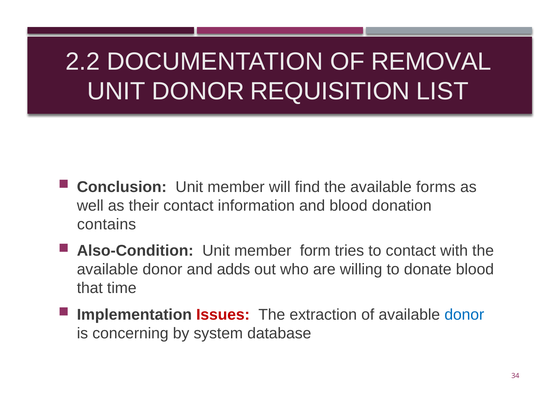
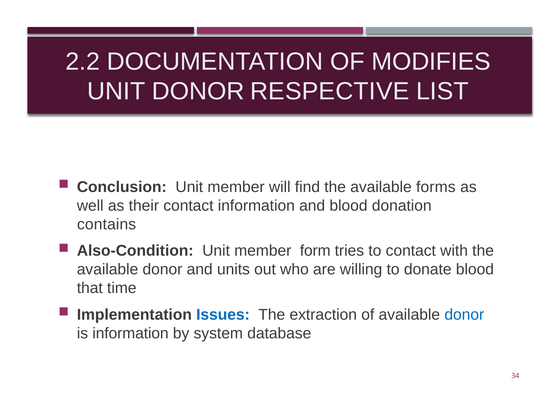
REMOVAL: REMOVAL -> MODIFIES (431, 61)
REQUISITION: REQUISITION -> RESPECTIVE (330, 91)
adds: adds -> units (233, 269)
Issues colour: red -> blue (223, 315)
is concerning: concerning -> information (131, 333)
